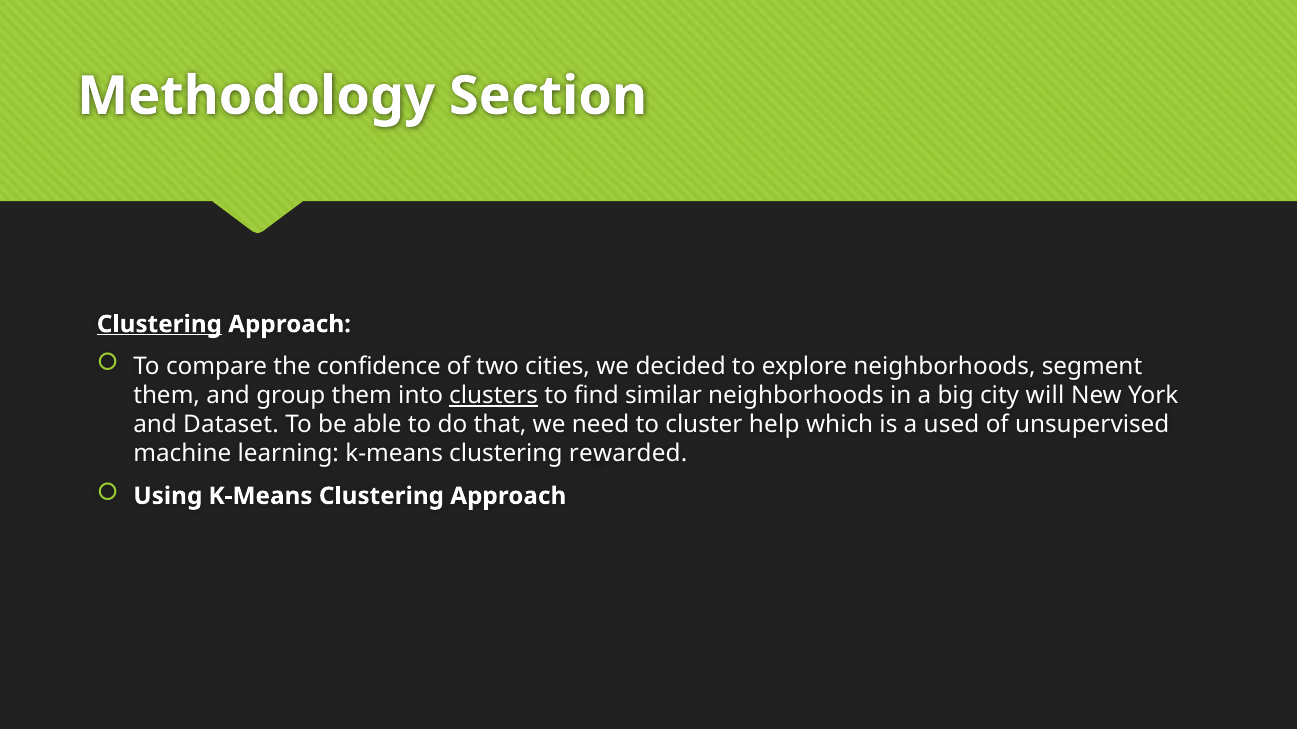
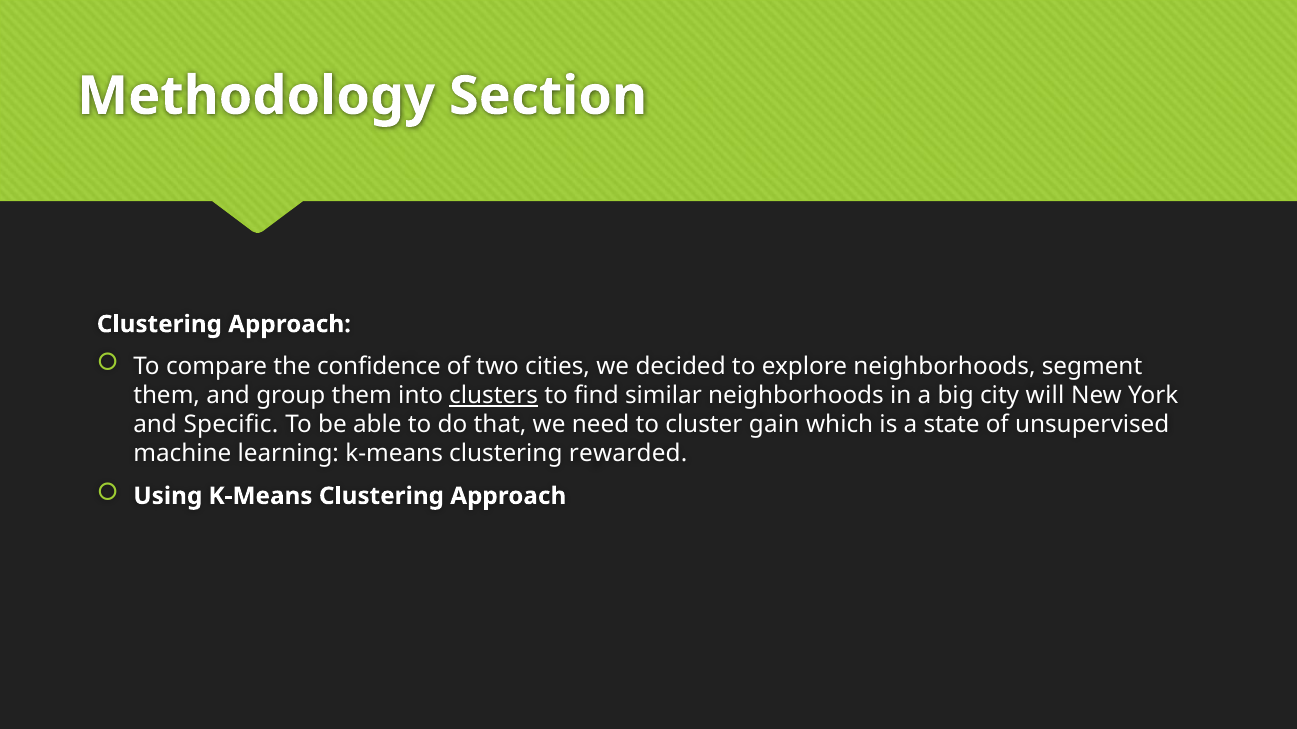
Clustering underline: present -> none (159, 324)
Dataset: Dataset -> Specific (231, 425)
help: help -> gain (774, 425)
used: used -> state (952, 425)
